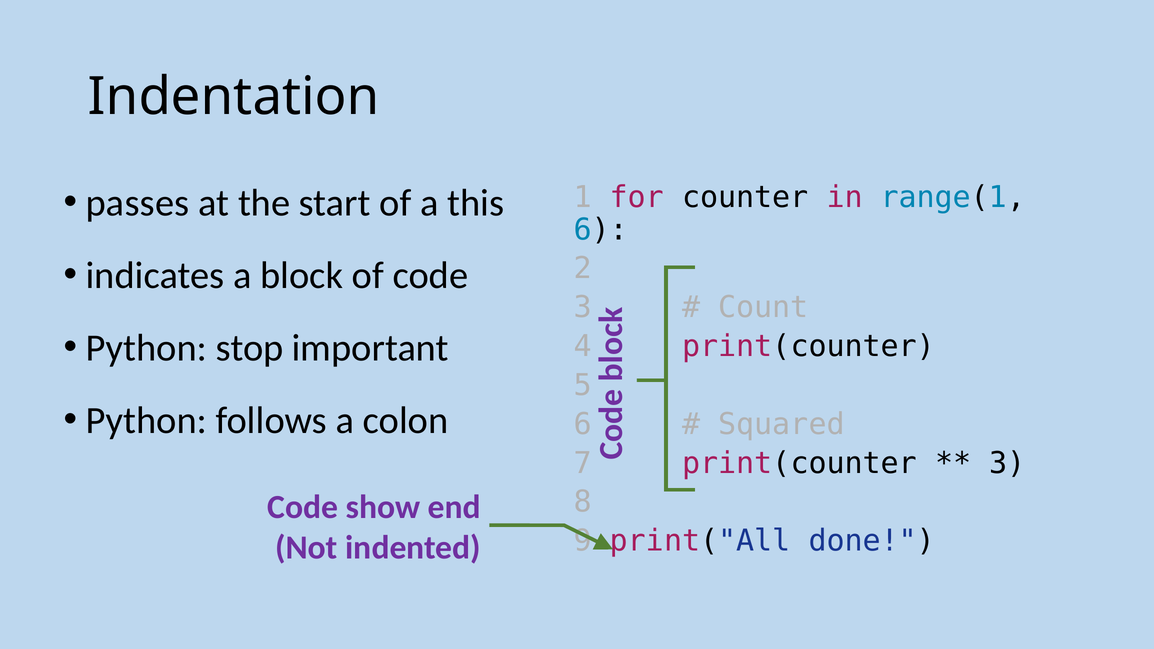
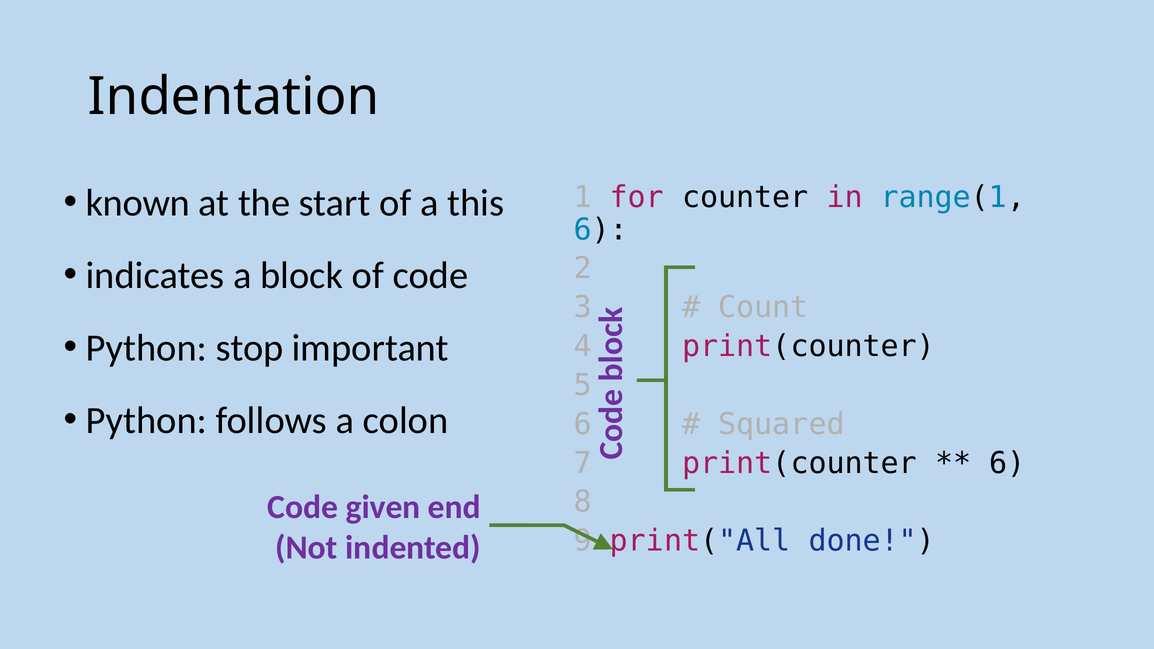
passes: passes -> known (138, 203)
3: 3 -> 6 (1007, 463)
show: show -> given (383, 507)
